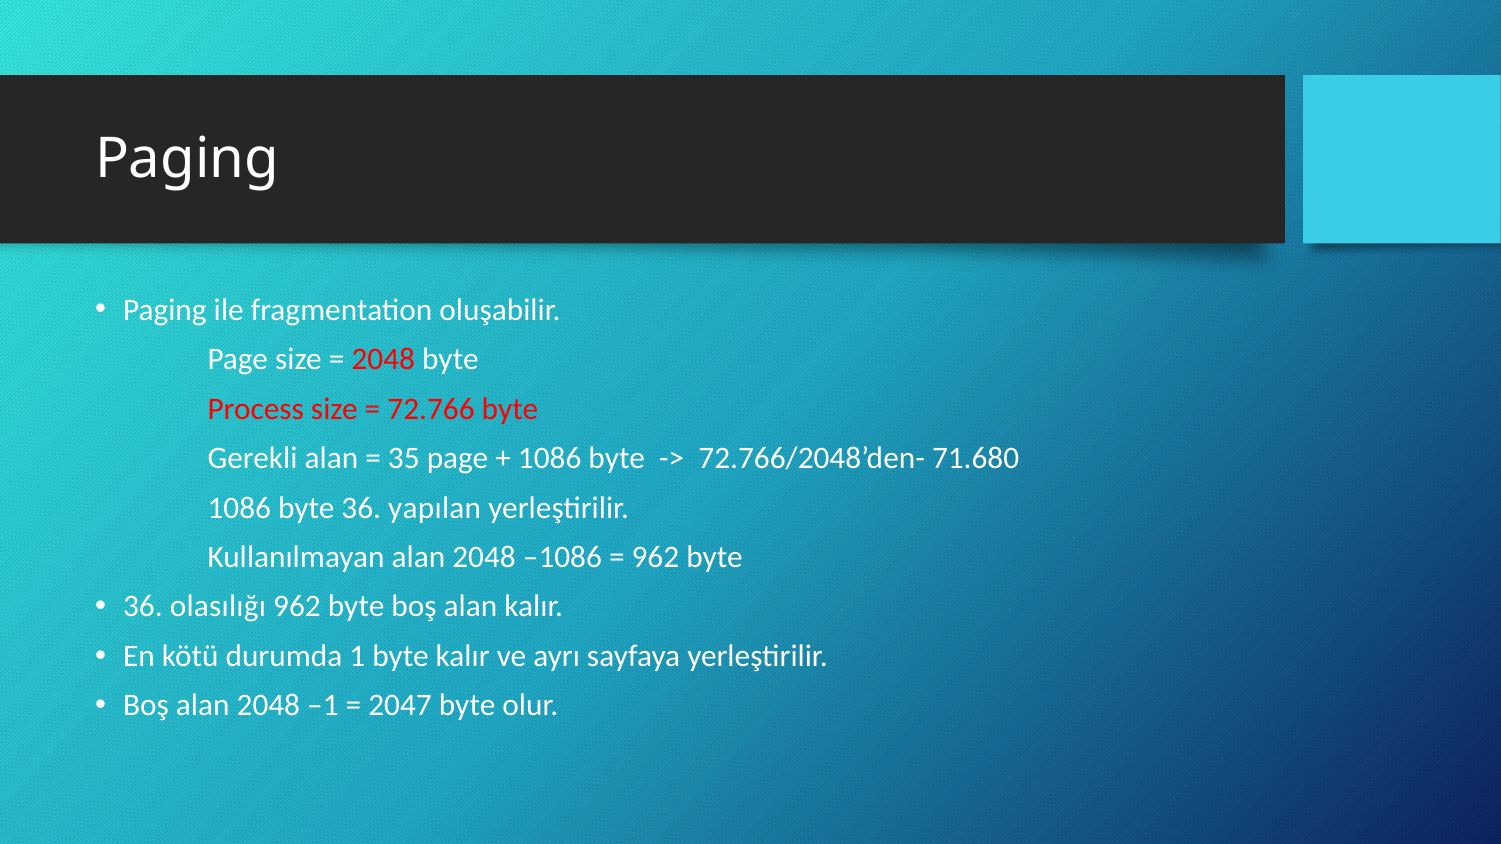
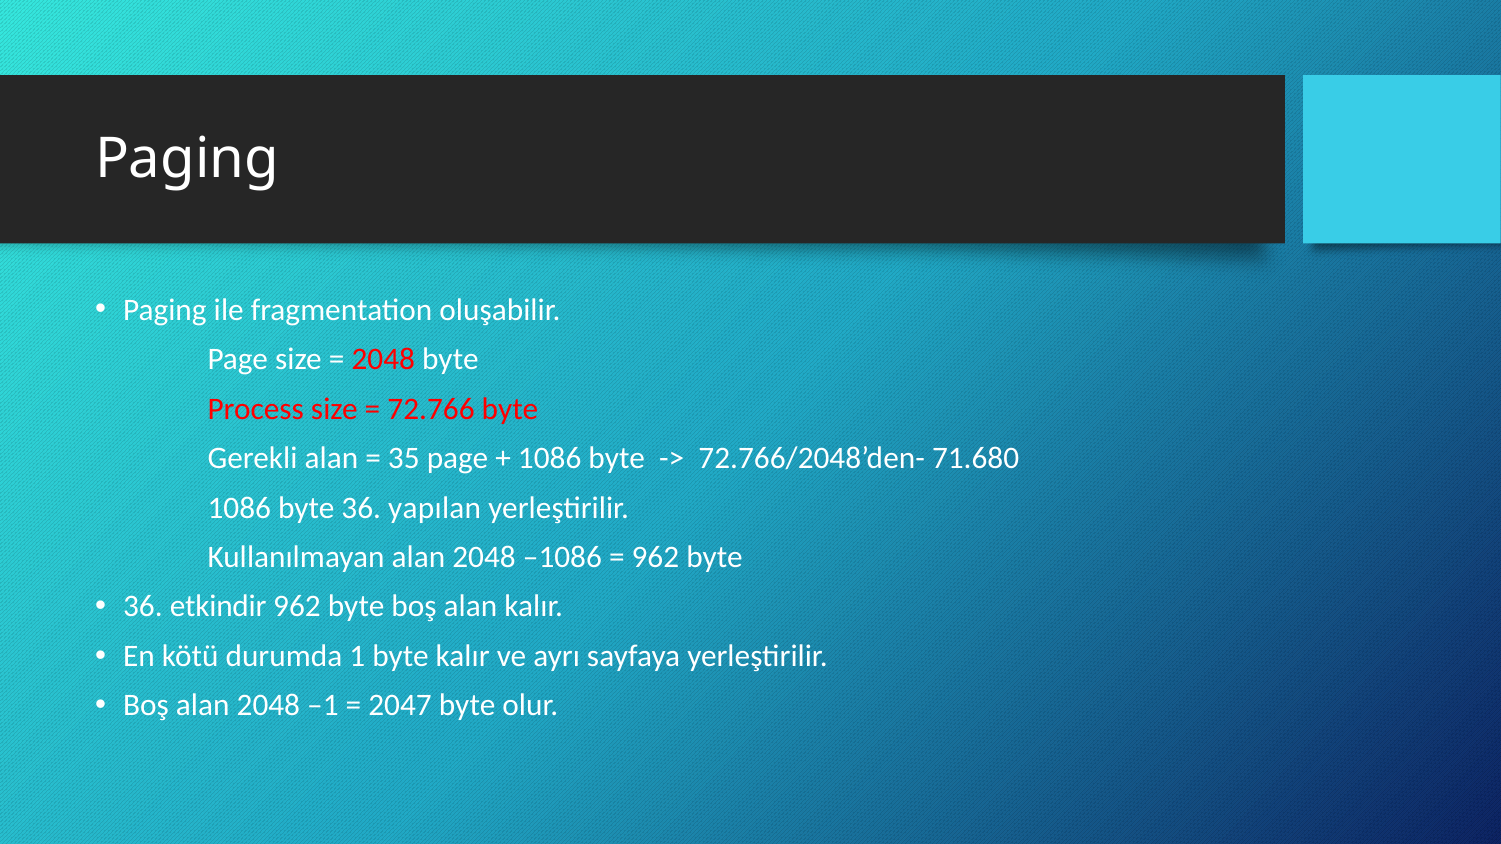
olasılığı: olasılığı -> etkindir (218, 607)
